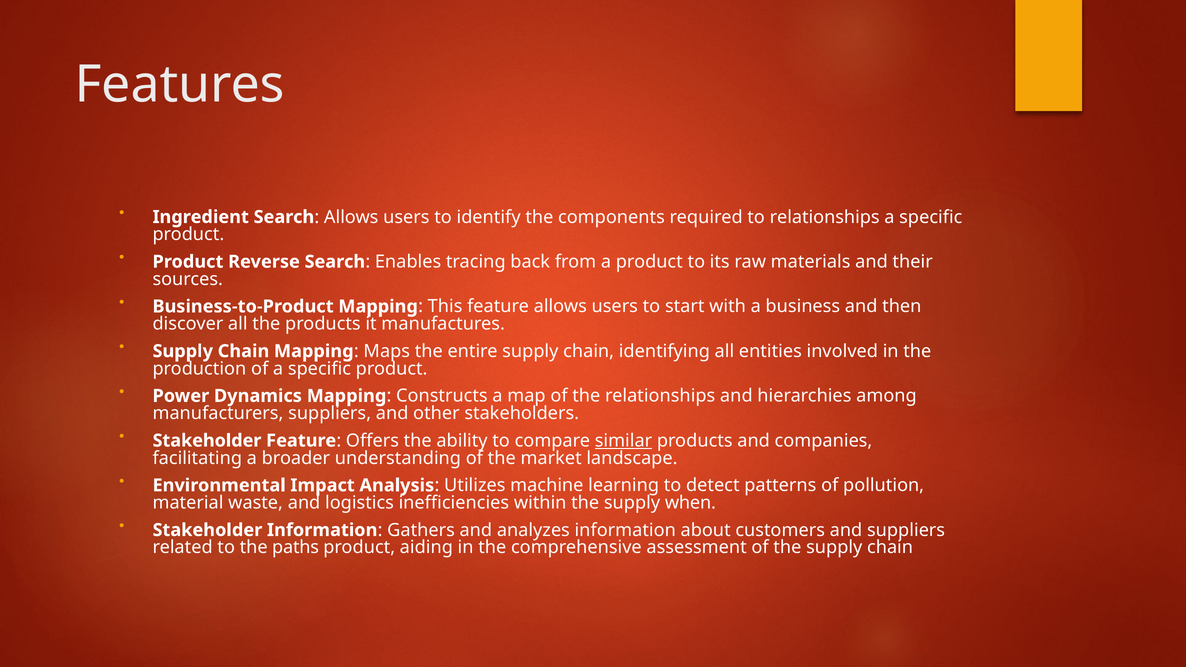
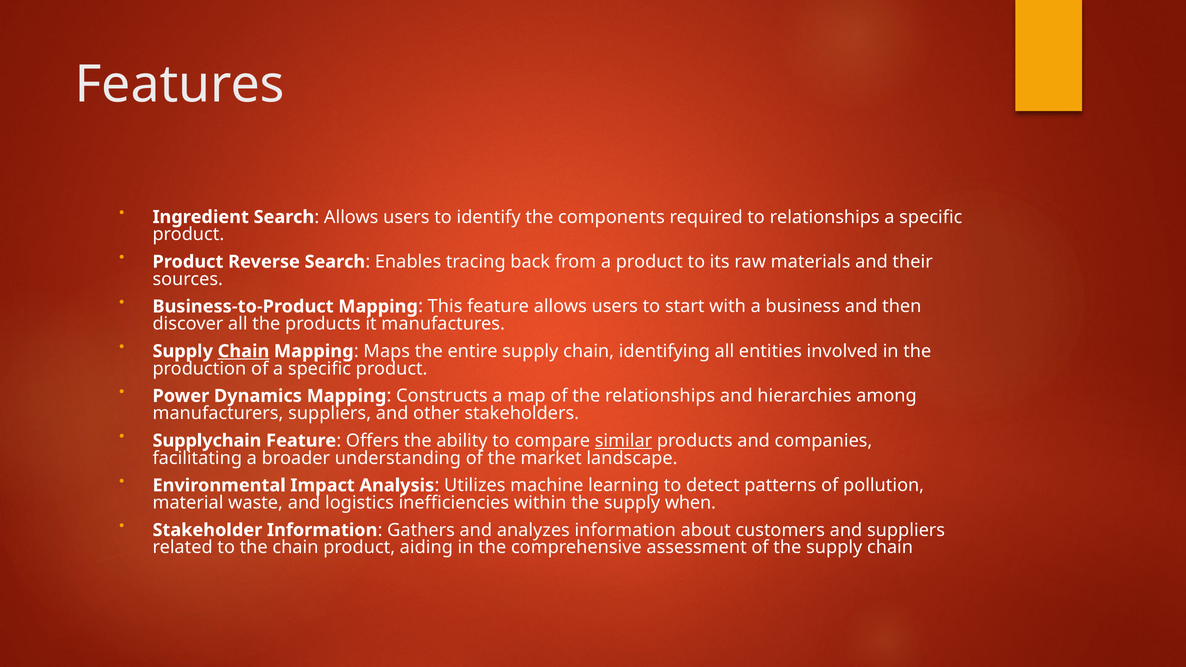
Chain underline: none -> present (243, 351)
Stakeholder: Stakeholder -> Supplychain (207, 441)
the paths: paths -> chain (295, 548)
